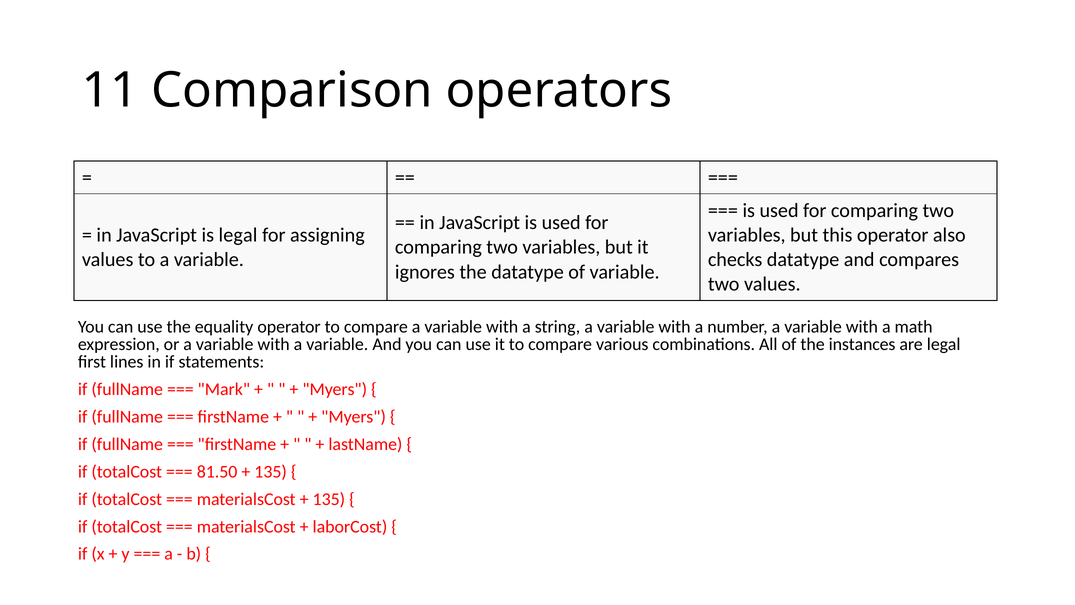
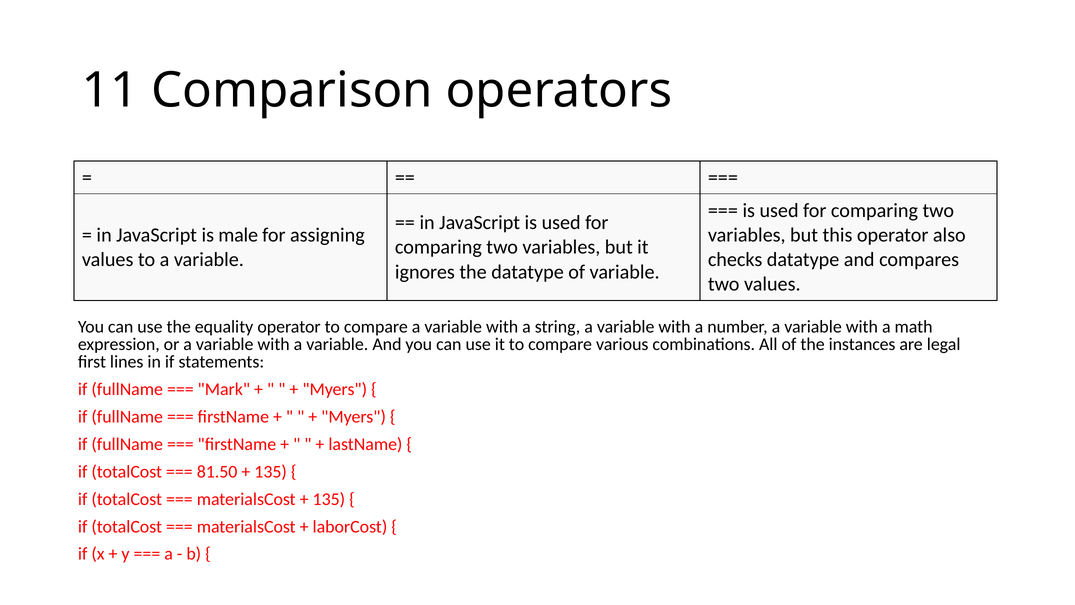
is legal: legal -> male (238, 235)
